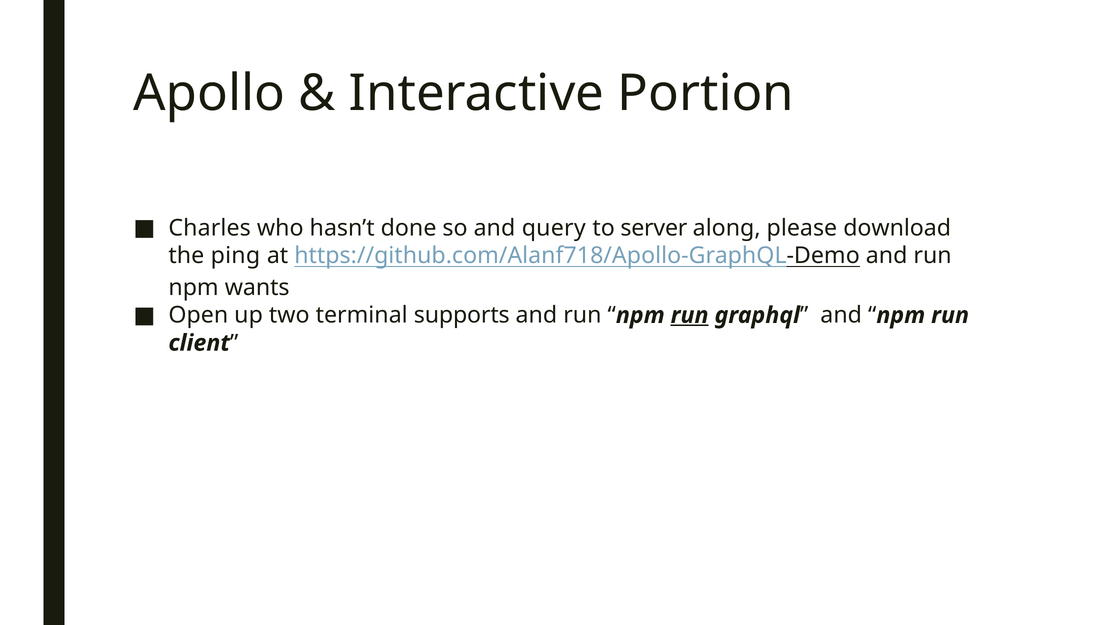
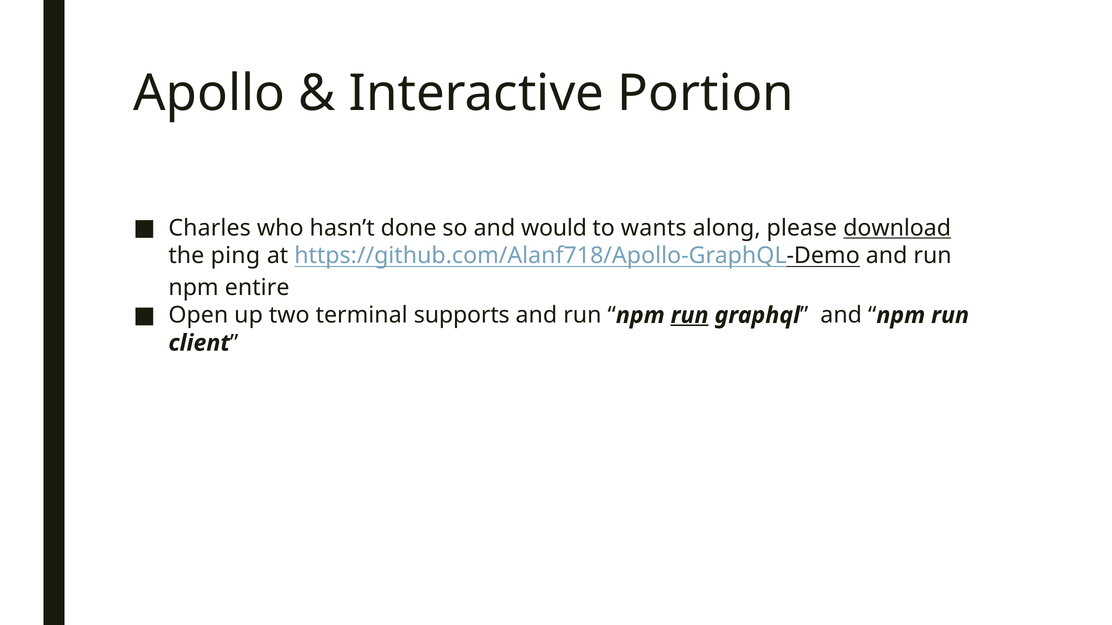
query: query -> would (554, 228)
server: server -> wants (654, 228)
download underline: none -> present (897, 228)
wants: wants -> entire (257, 288)
